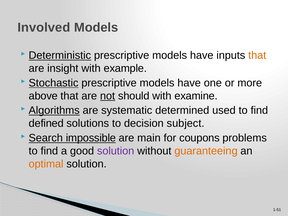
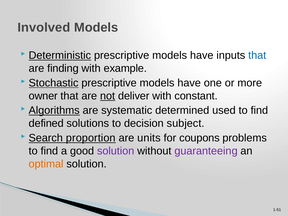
that colour: orange -> blue (257, 55)
insight: insight -> finding (63, 68)
above: above -> owner (43, 96)
should: should -> deliver (134, 96)
examine: examine -> constant (196, 96)
impossible: impossible -> proportion (91, 138)
main: main -> units (149, 138)
guaranteeing colour: orange -> purple (206, 151)
